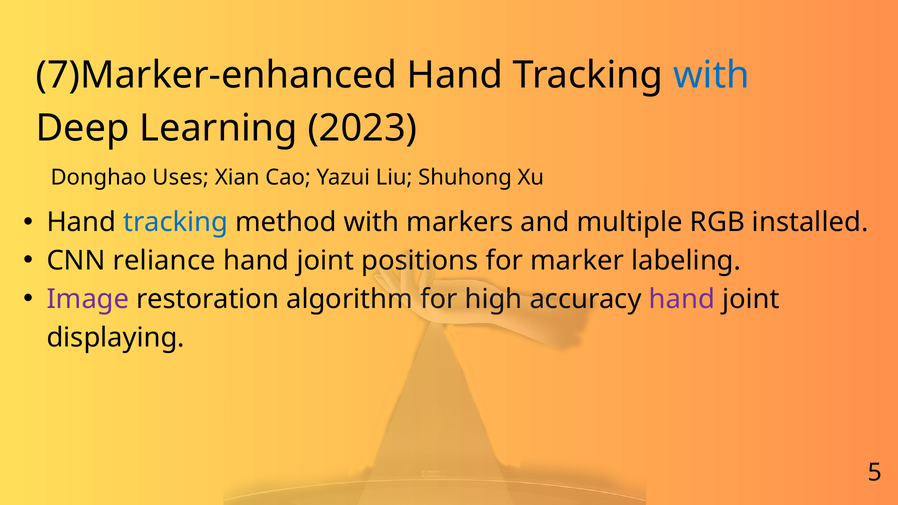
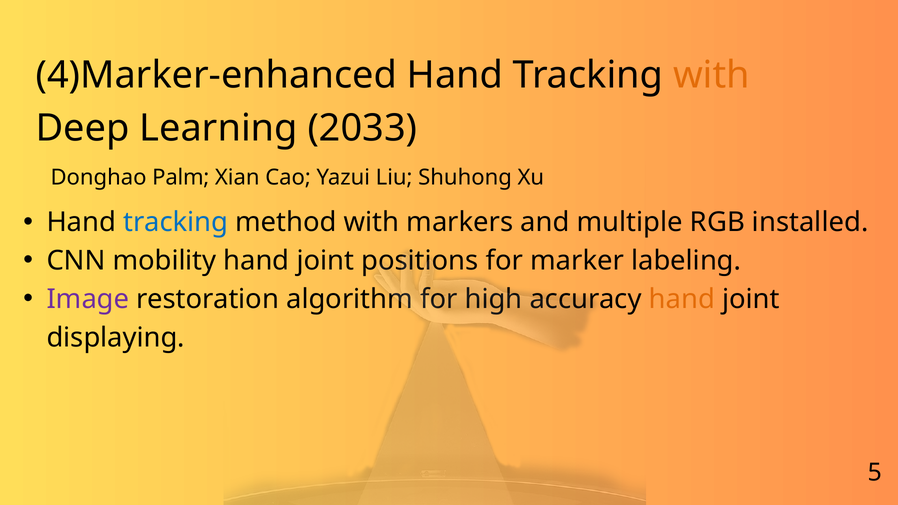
7)Marker-enhanced: 7)Marker-enhanced -> 4)Marker-enhanced (216, 75)
with colour: blue -> orange (711, 75)
2023: 2023 -> 2033 (362, 128)
Uses: Uses -> Palm (181, 177)
reliance: reliance -> mobility (164, 261)
hand colour: purple -> orange (682, 299)
